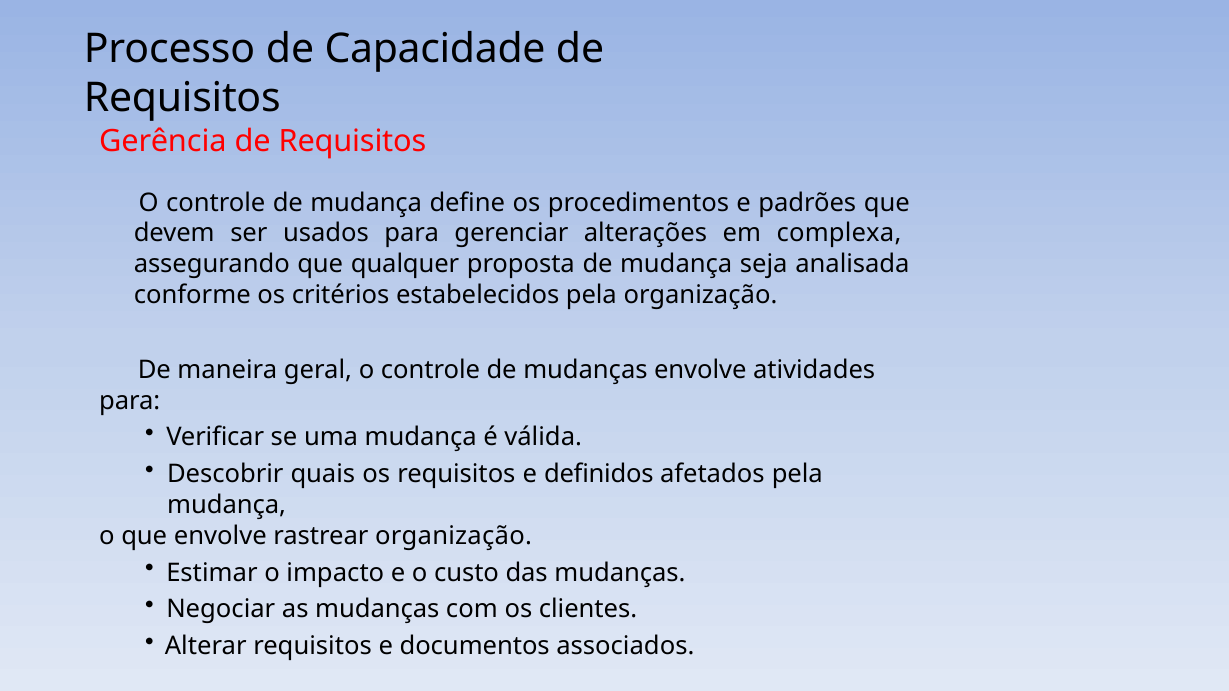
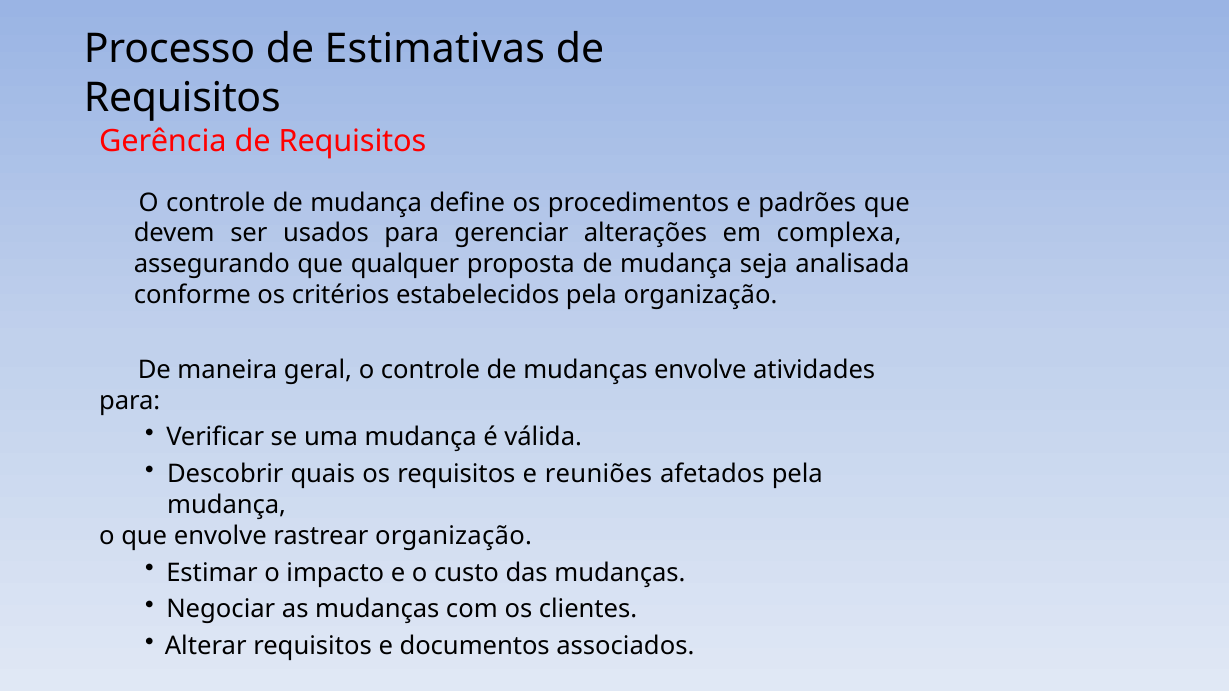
Capacidade: Capacidade -> Estimativas (435, 49)
definidos: definidos -> reuniões (599, 475)
